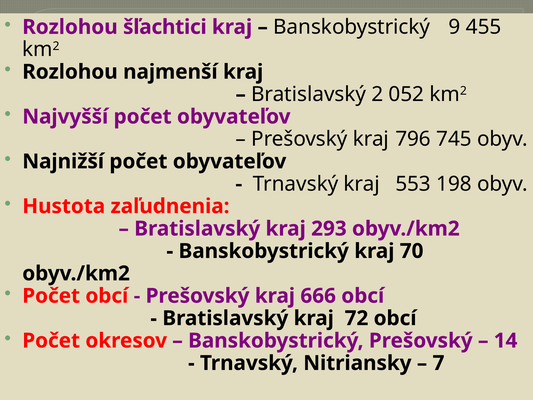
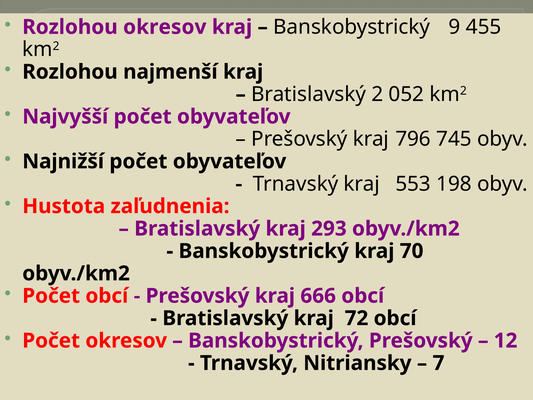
Rozlohou šľachtici: šľachtici -> okresov (165, 27)
14: 14 -> 12 (506, 340)
